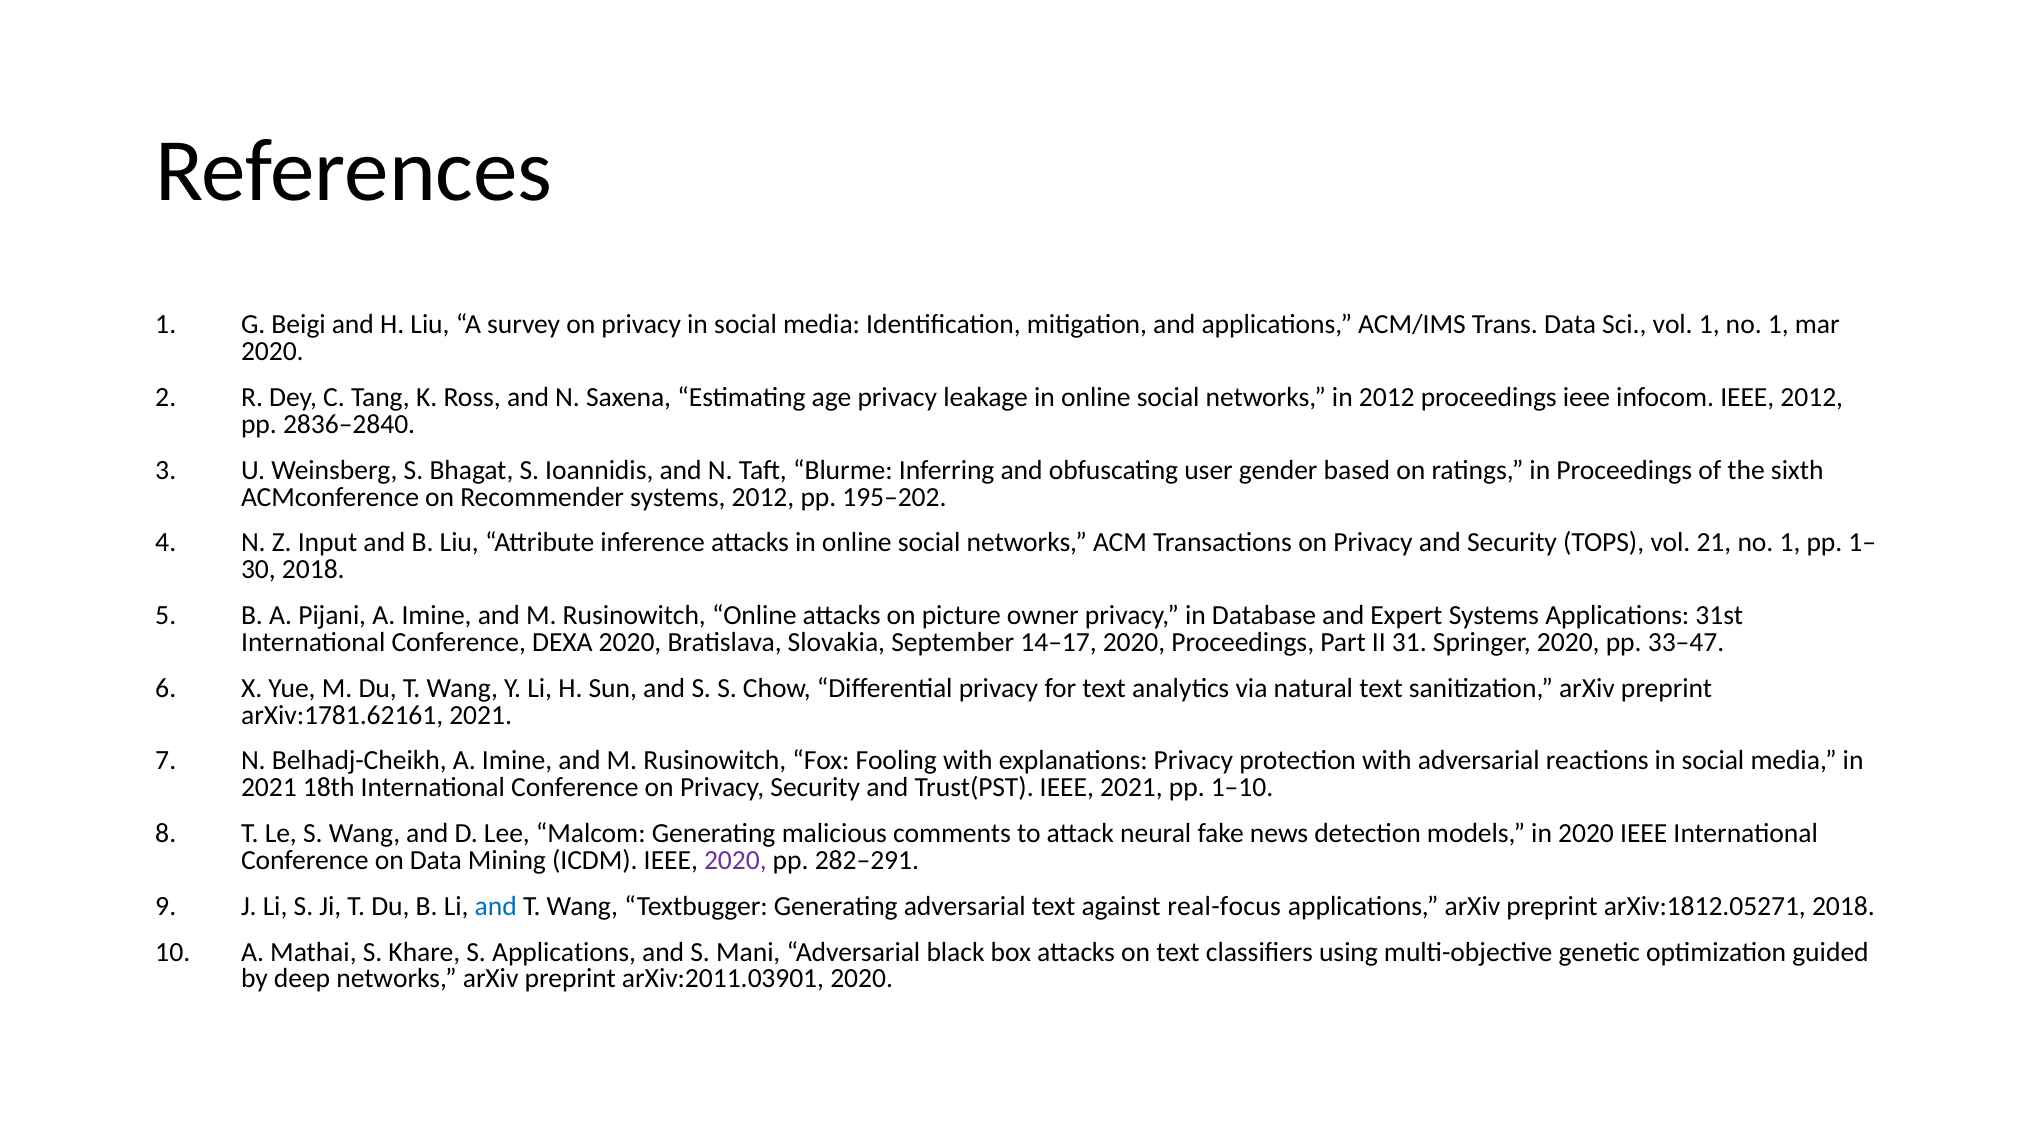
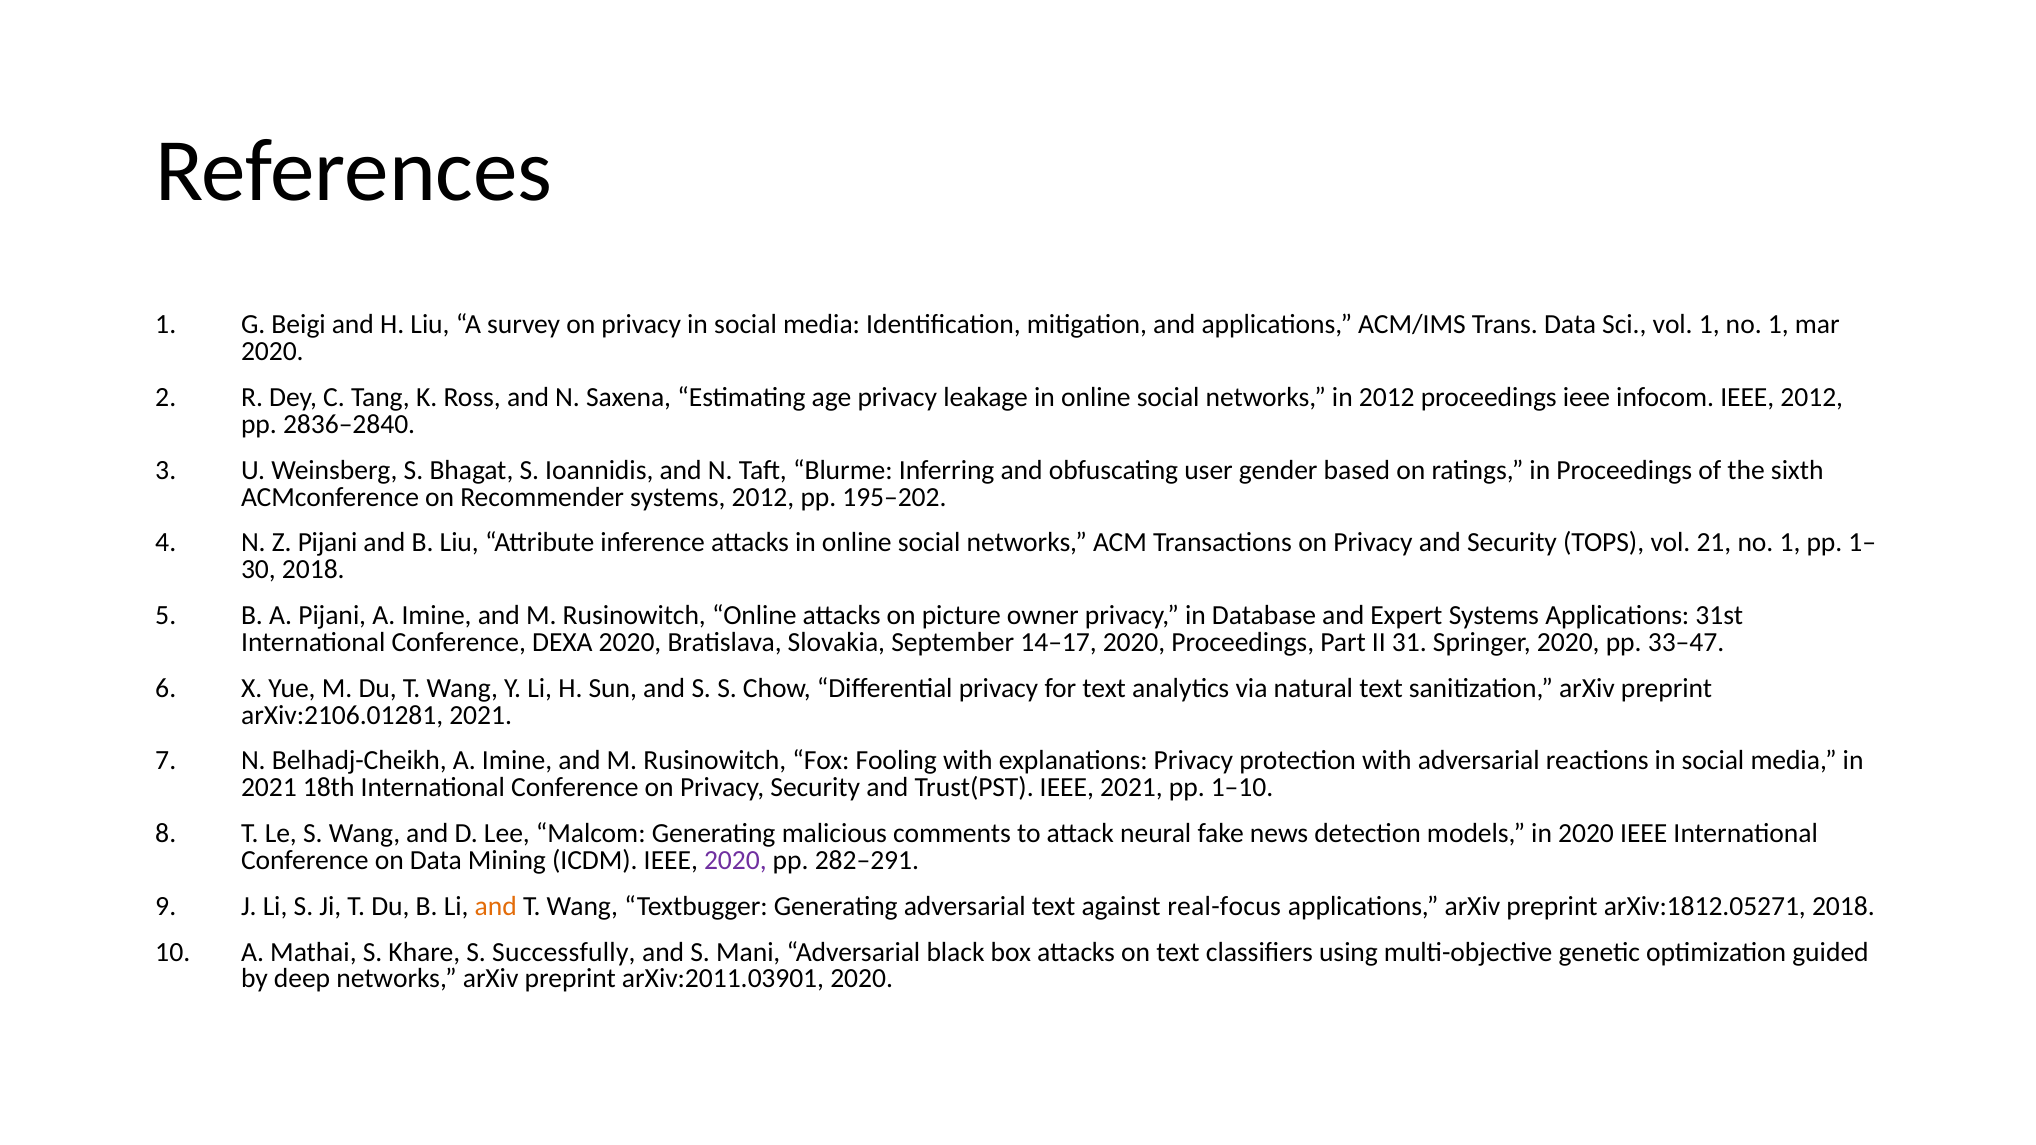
Z Input: Input -> Pijani (328, 543)
arXiv:1781.62161: arXiv:1781.62161 -> arXiv:2106.01281 (342, 715)
and colour: blue -> orange (496, 906)
S Applications: Applications -> Successfully (564, 952)
